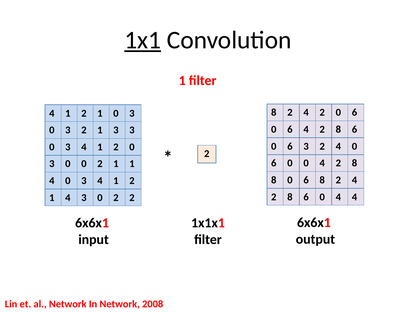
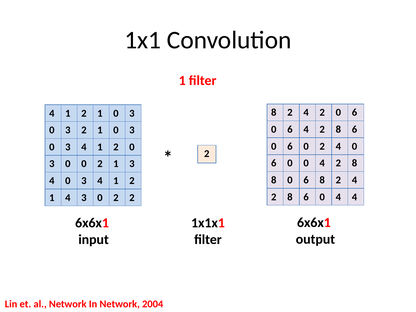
1x1 underline: present -> none (143, 40)
3 2 1 3: 3 -> 0 (116, 130)
3: 3 -> 0 (306, 146)
1 1: 1 -> 3 (132, 164)
2008: 2008 -> 2004 (153, 304)
